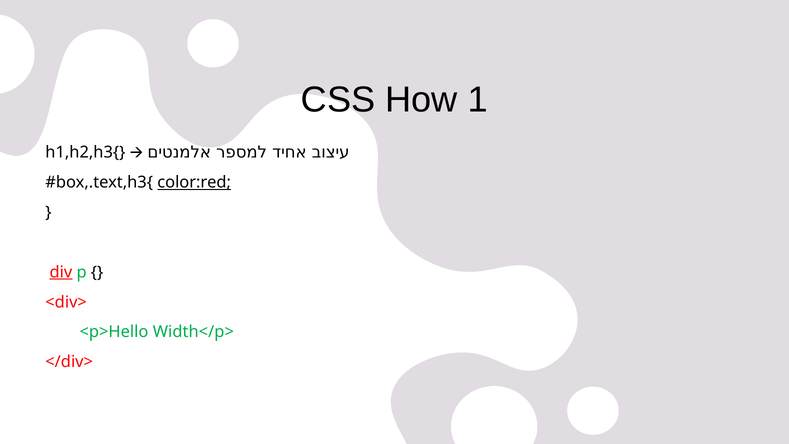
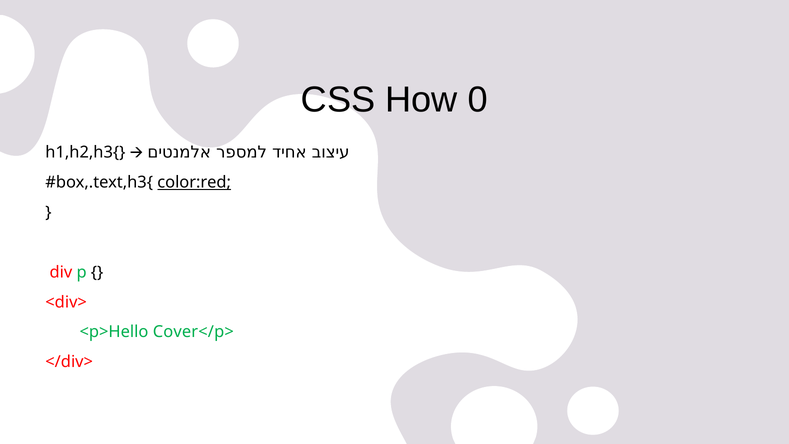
1: 1 -> 0 (478, 100)
div underline: present -> none (61, 272)
Width</p>: Width</p> -> Cover</p> (193, 332)
